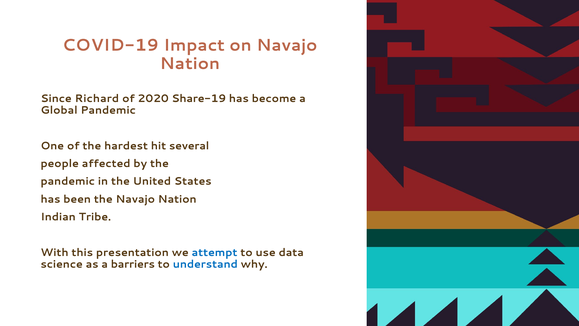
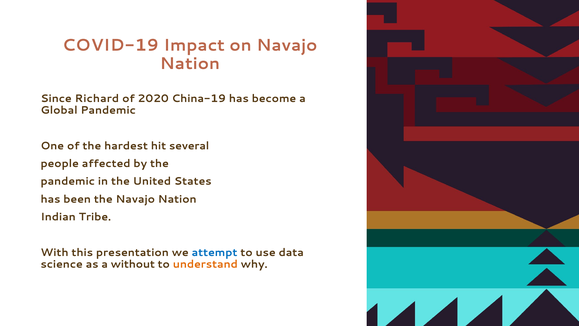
Share-19: Share-19 -> China-19 (199, 98)
barriers: barriers -> without (133, 264)
understand colour: blue -> orange (205, 264)
